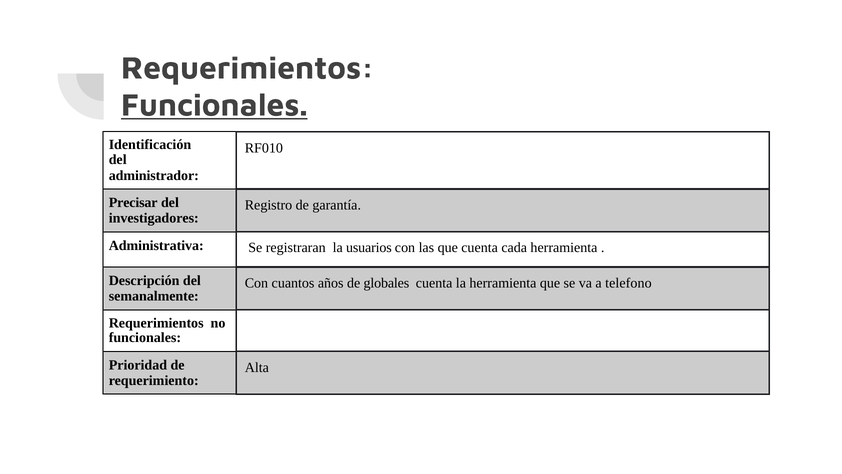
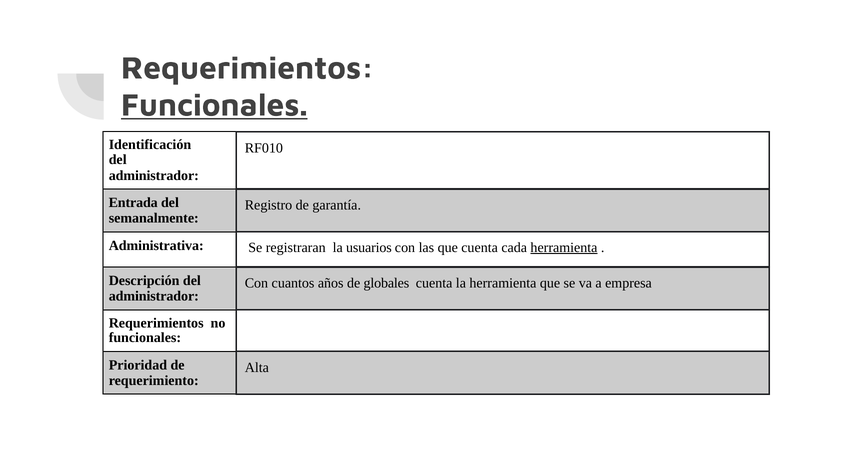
Precisar: Precisar -> Entrada (133, 203)
investigadores: investigadores -> semanalmente (154, 218)
herramienta underline: none -> present (564, 247)
telefono: telefono -> empresa (628, 283)
semanalmente: semanalmente -> administrador (154, 296)
